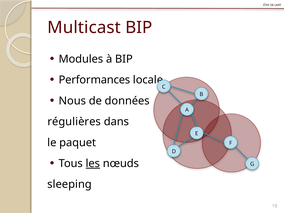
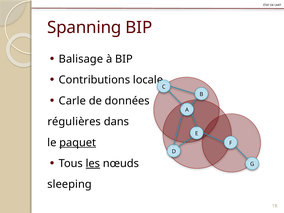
Multicast: Multicast -> Spanning (84, 27)
Modules: Modules -> Balisage (81, 59)
Performances: Performances -> Contributions (94, 80)
Nous: Nous -> Carle (72, 101)
paquet underline: none -> present (78, 143)
